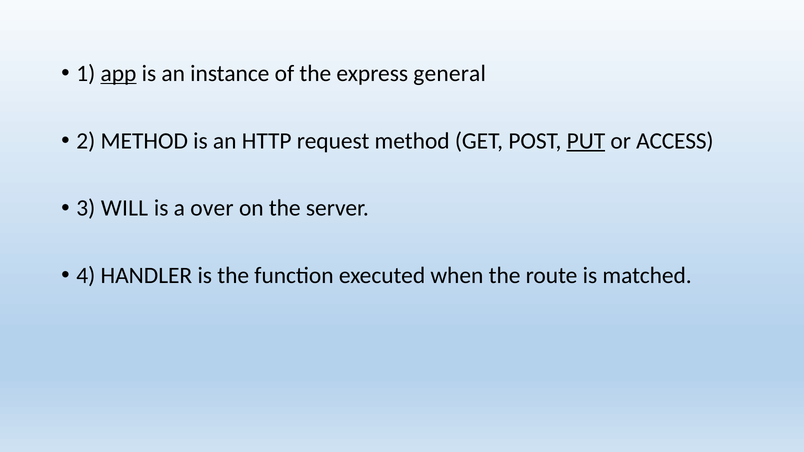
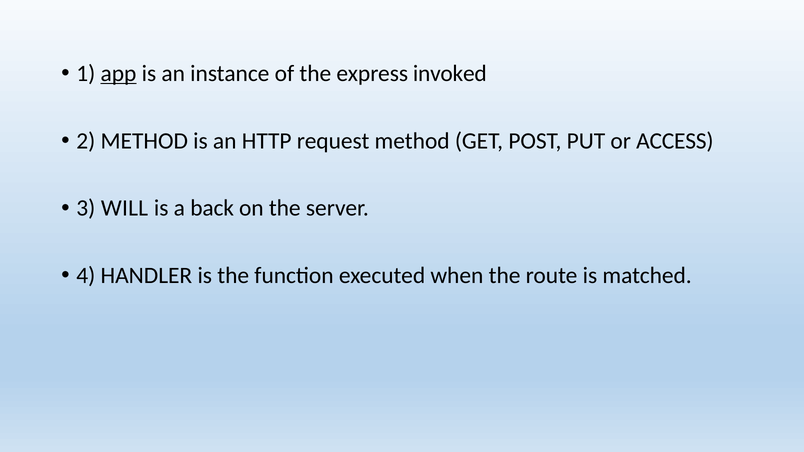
general: general -> invoked (450, 73)
PUT underline: present -> none (586, 141)
over: over -> back (212, 208)
